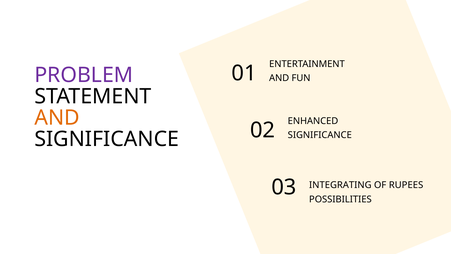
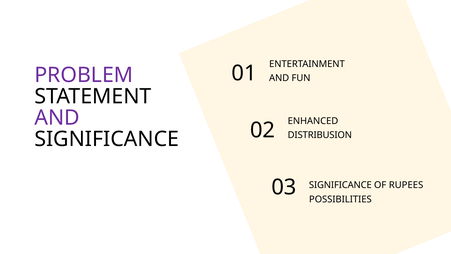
AND colour: orange -> purple (57, 118)
SIGNIFICANCE: SIGNIFICANCE -> DISTRIBUSION (320, 135)
03 INTEGRATING: INTEGRATING -> SIGNIFICANCE (340, 185)
